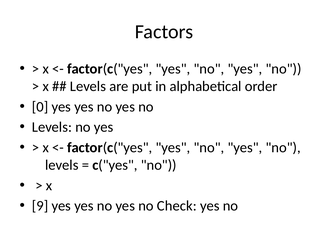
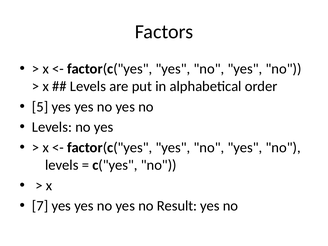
0: 0 -> 5 (40, 107)
9: 9 -> 7 (40, 206)
Check: Check -> Result (177, 206)
